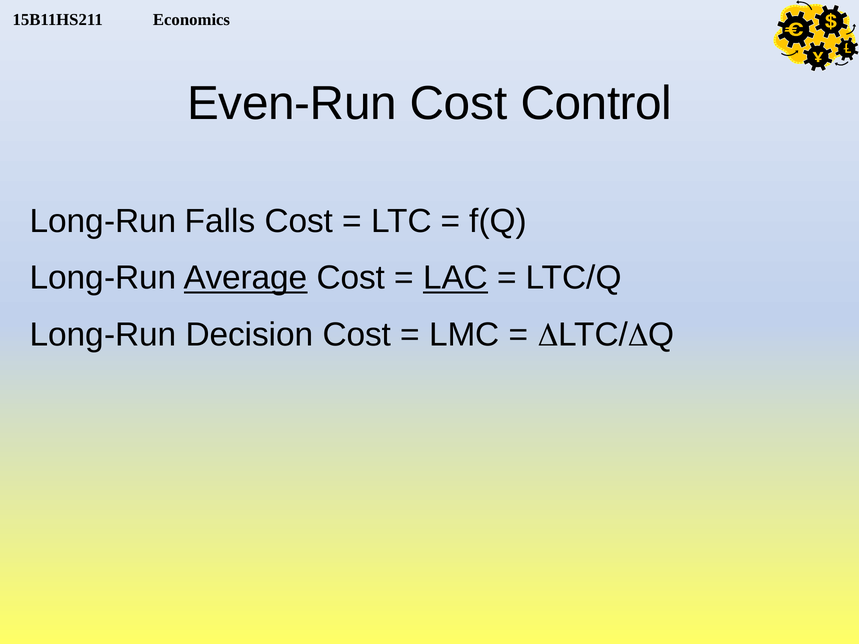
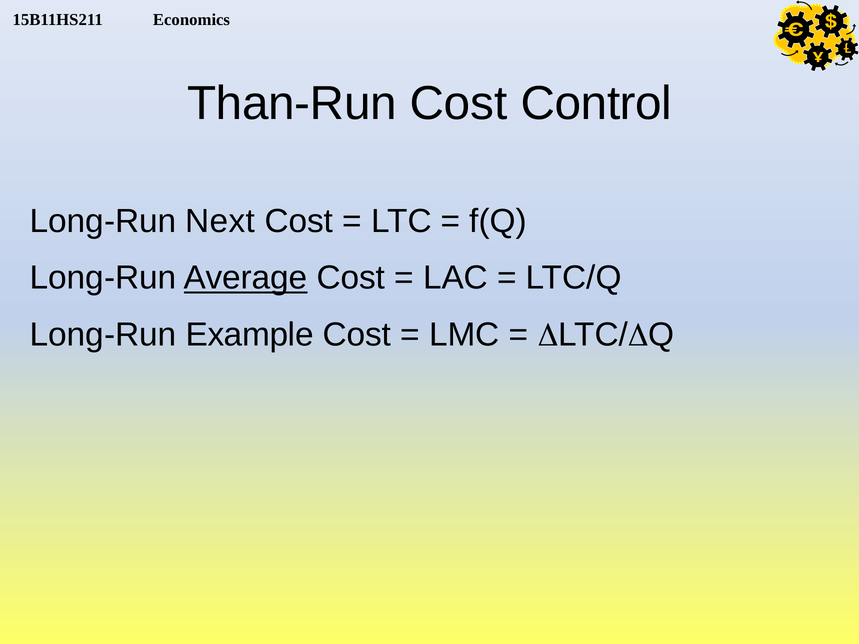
Even-Run: Even-Run -> Than-Run (292, 104)
Falls: Falls -> Next (220, 221)
LAC underline: present -> none (455, 278)
Decision: Decision -> Example (250, 335)
